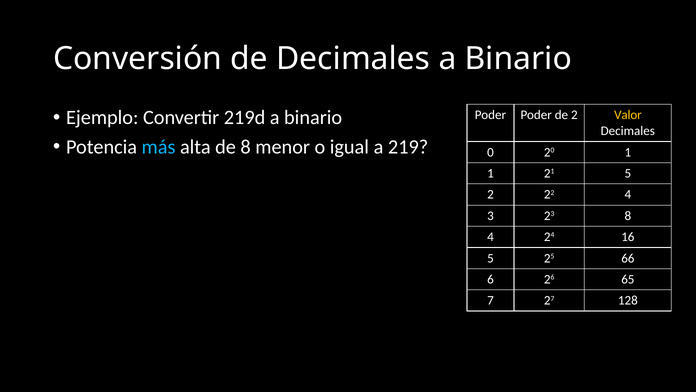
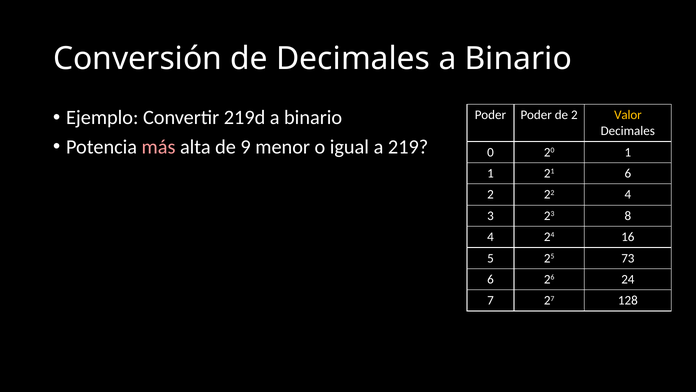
más colour: light blue -> pink (159, 147)
de 8: 8 -> 9 (246, 147)
21 5: 5 -> 6 (628, 173)
66: 66 -> 73 (628, 258)
26 65: 65 -> 24 (628, 279)
